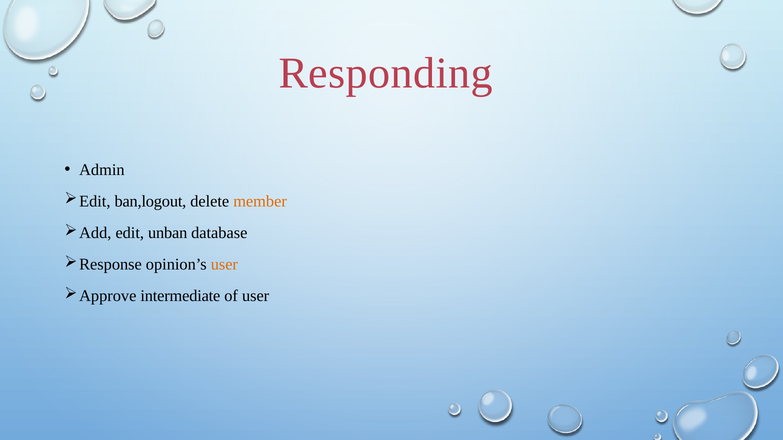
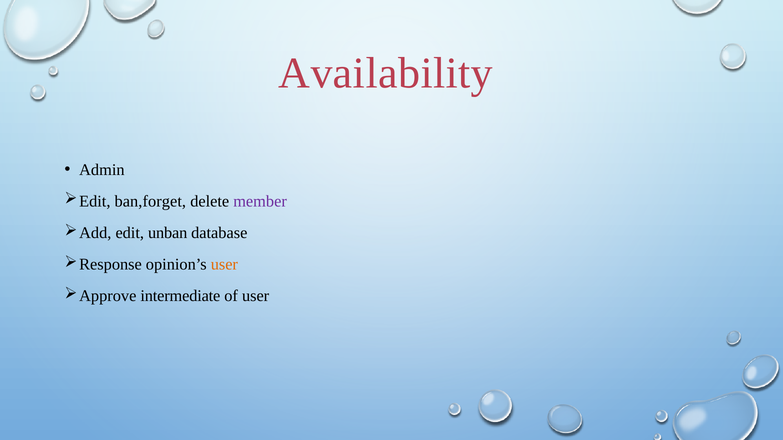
Responding: Responding -> Availability (386, 73)
ban,logout: ban,logout -> ban,forget (150, 201)
member colour: orange -> purple (260, 201)
